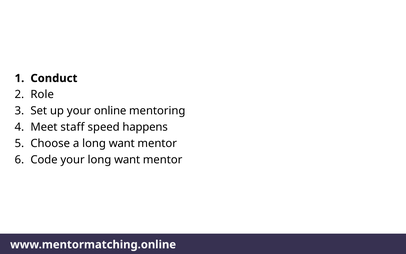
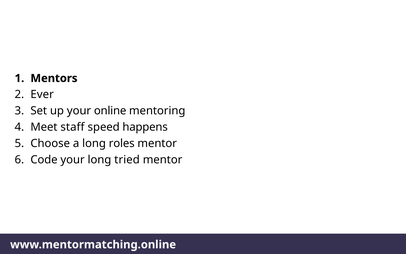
Conduct: Conduct -> Mentors (54, 78)
Role: Role -> Ever (42, 94)
a long want: want -> roles (122, 143)
your long want: want -> tried (127, 160)
